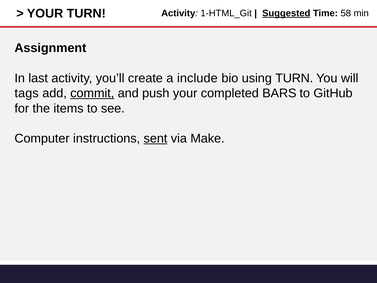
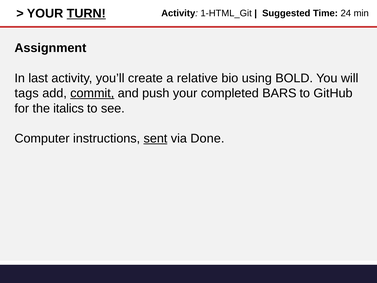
TURN underline: none -> present (86, 13)
Suggested underline: present -> none (286, 13)
58: 58 -> 24 (346, 13)
include: include -> relative (197, 78)
using TURN: TURN -> BOLD (294, 78)
items: items -> italics (69, 108)
Make: Make -> Done (207, 138)
